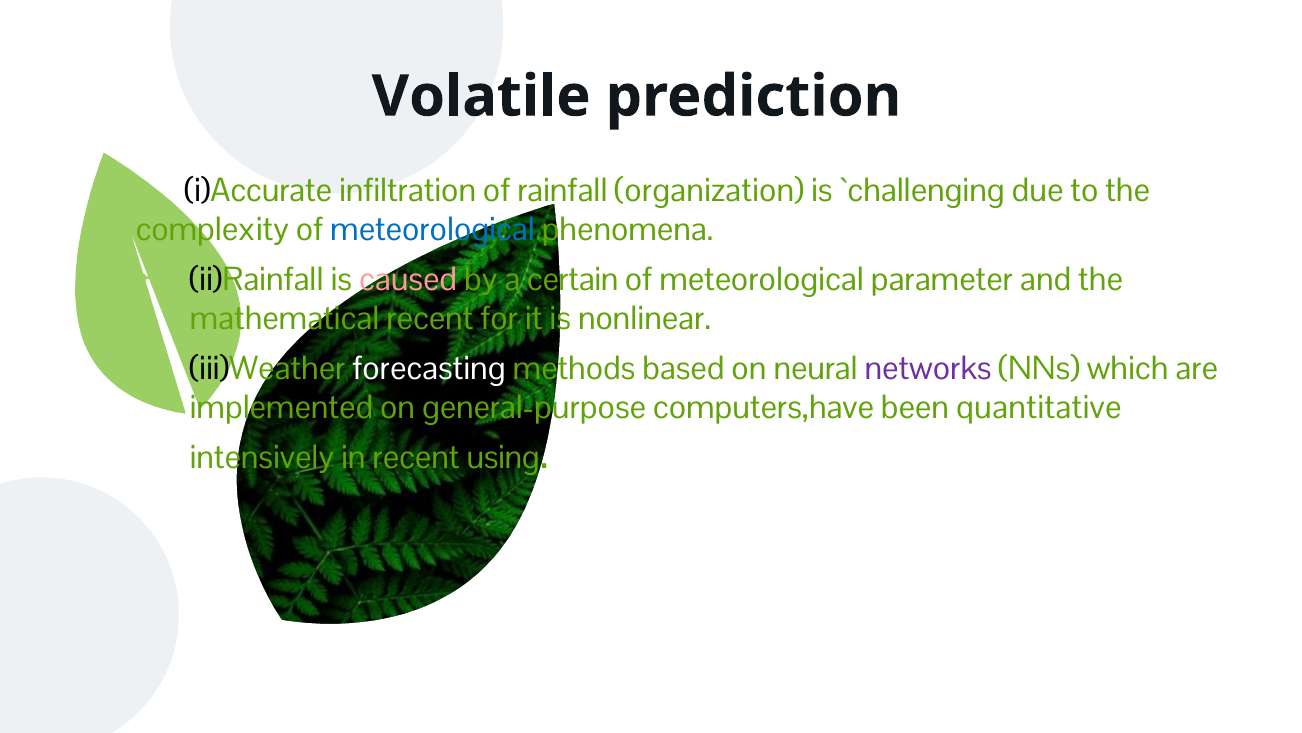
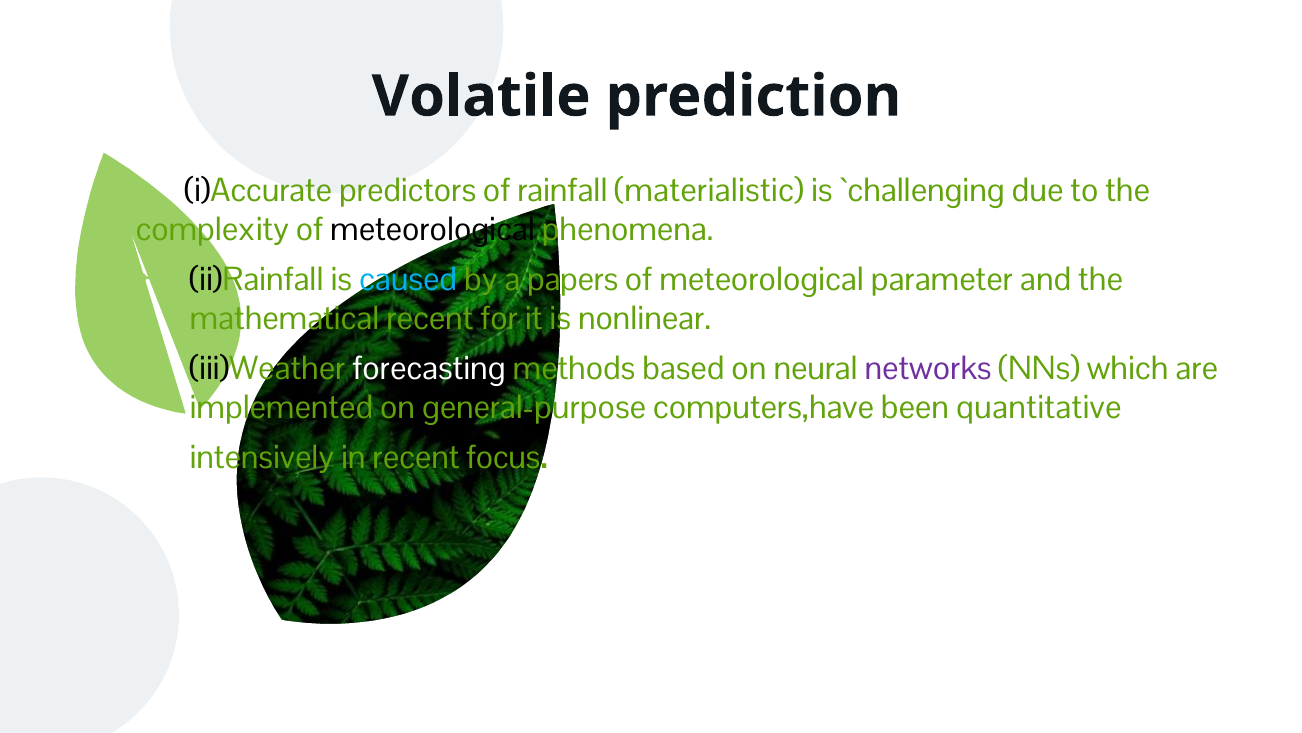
infiltration: infiltration -> predictors (408, 190)
organization: organization -> materialistic (709, 190)
meteorological colour: blue -> black (433, 229)
caused colour: pink -> light blue (408, 279)
certain: certain -> papers (573, 279)
using: using -> focus (503, 457)
